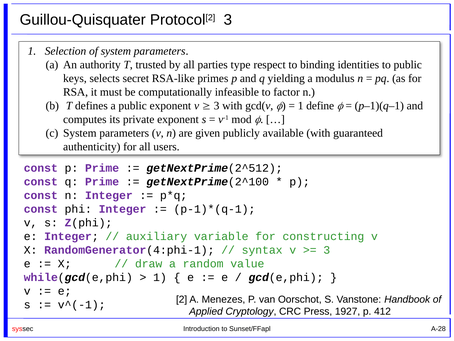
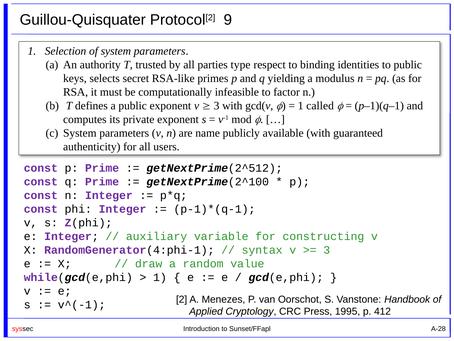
Protocol[2 3: 3 -> 9 (228, 20)
define: define -> called (320, 106)
given: given -> name (208, 133)
1927: 1927 -> 1995 (348, 311)
